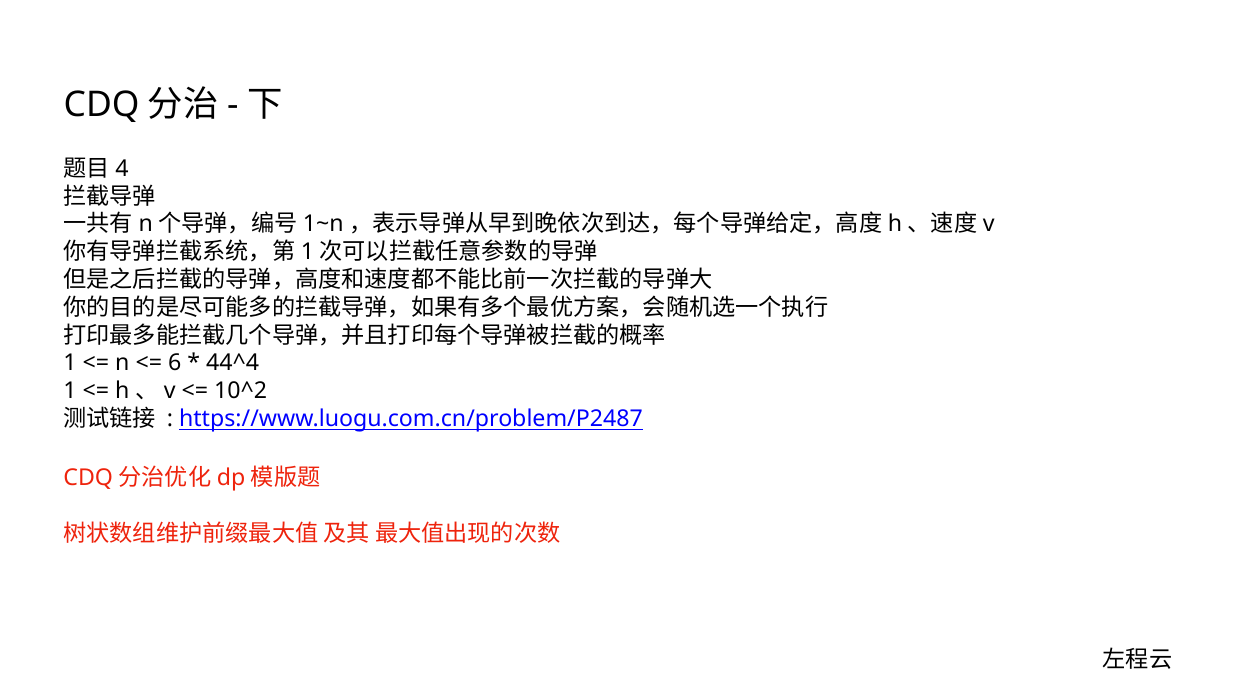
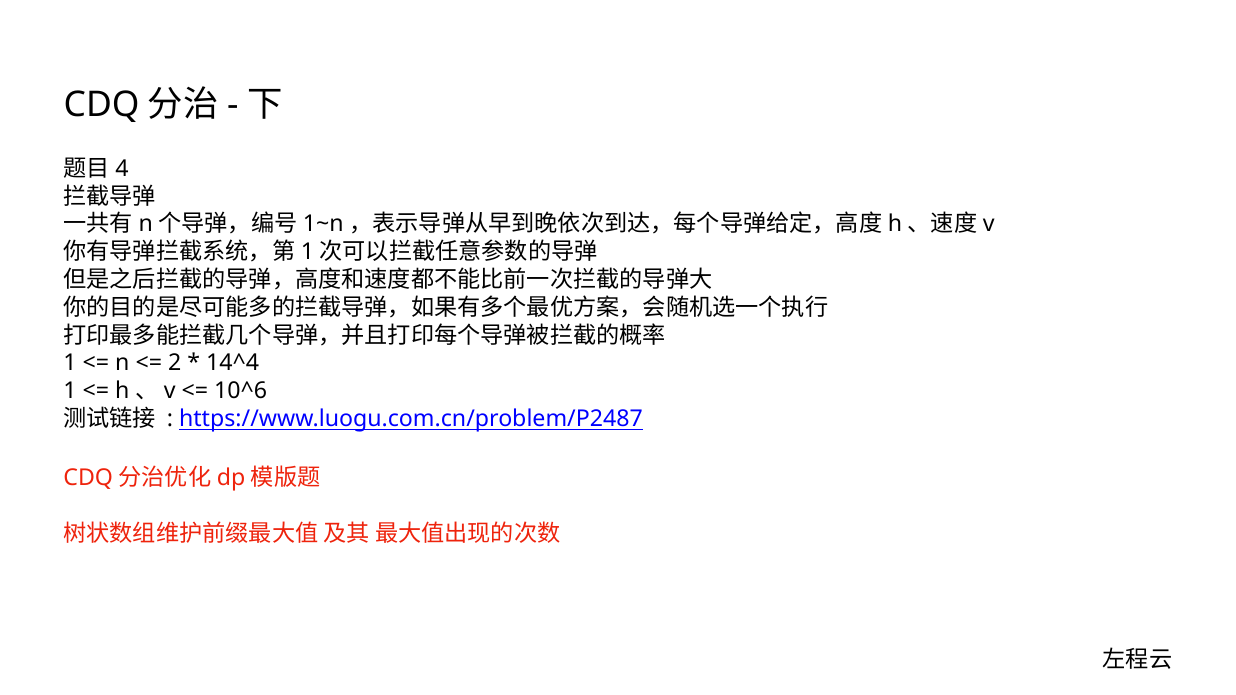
6: 6 -> 2 (175, 363)
44^4: 44^4 -> 14^4 (233, 363)
10^2: 10^2 -> 10^6 (241, 391)
